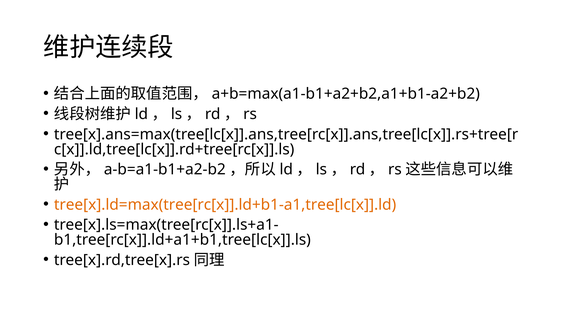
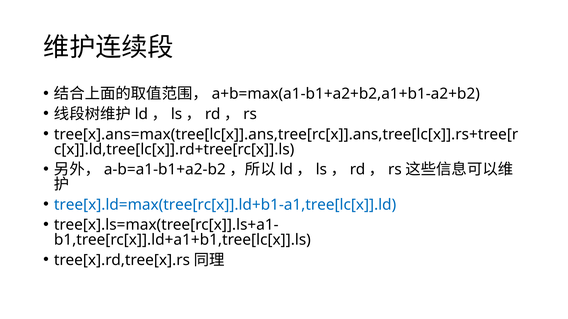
tree[x].ld=max(tree[rc[x]].ld+b1-a1,tree[lc[x]].ld colour: orange -> blue (225, 205)
